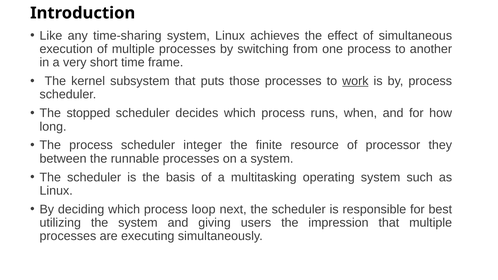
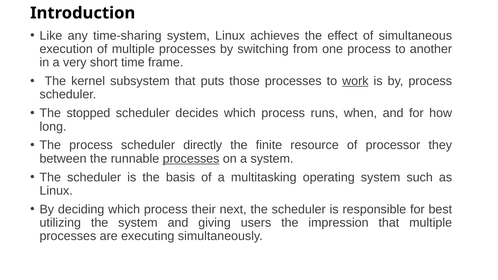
integer: integer -> directly (203, 145)
processes underline: none -> present (191, 159)
loop: loop -> their (204, 209)
